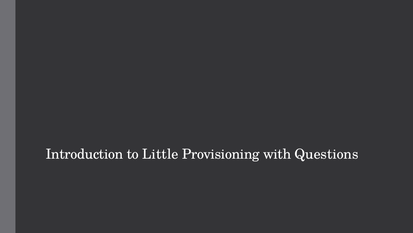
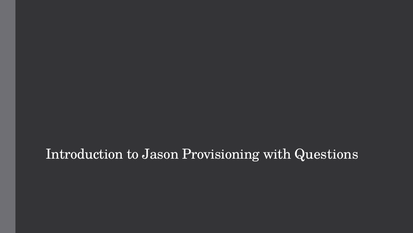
Little: Little -> Jason (161, 154)
